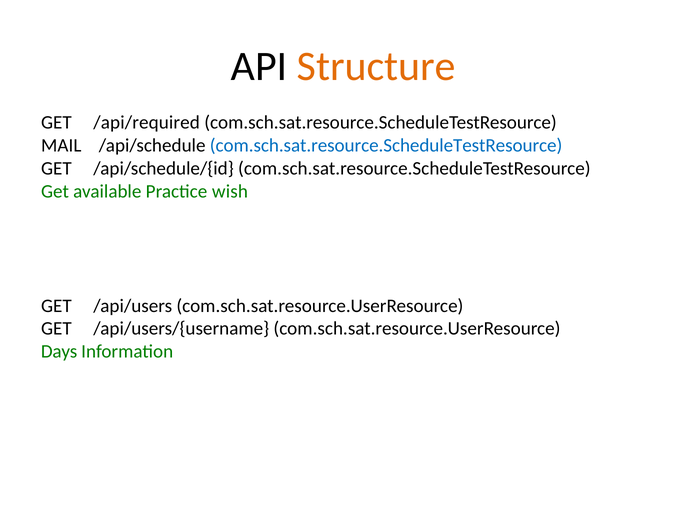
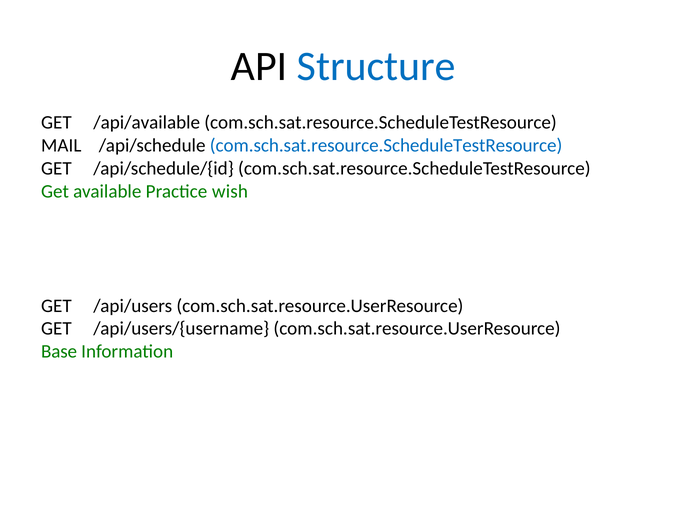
Structure colour: orange -> blue (376, 67)
/api/required: /api/required -> /api/available (147, 123)
Days: Days -> Base (59, 352)
